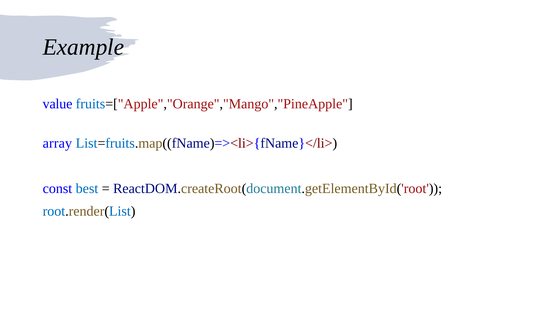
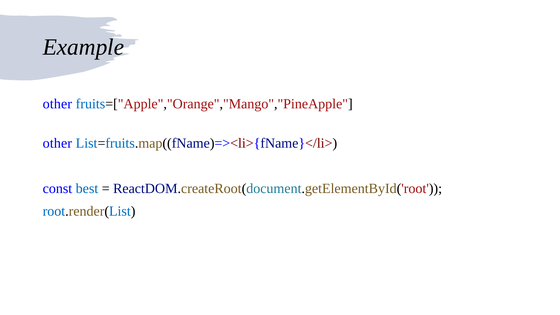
value: value -> other (57, 104)
array: array -> other (57, 143)
